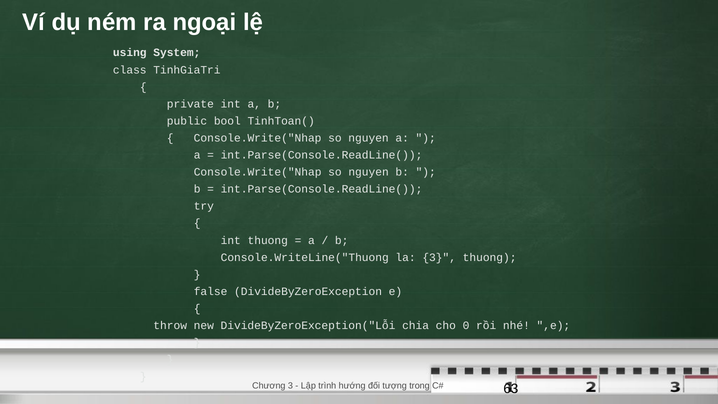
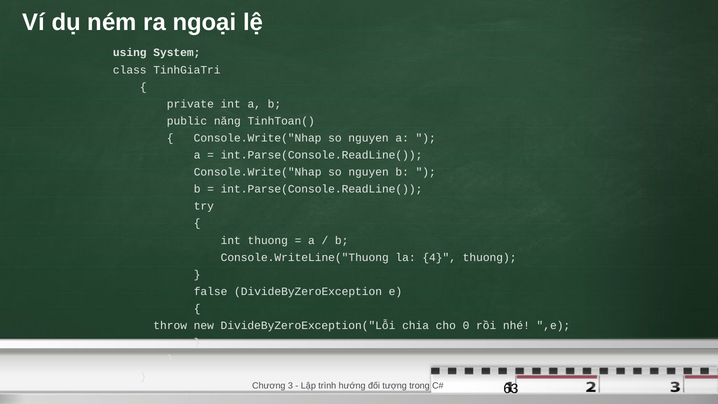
bool: bool -> năng (227, 121)
la 3: 3 -> 4 (439, 257)
